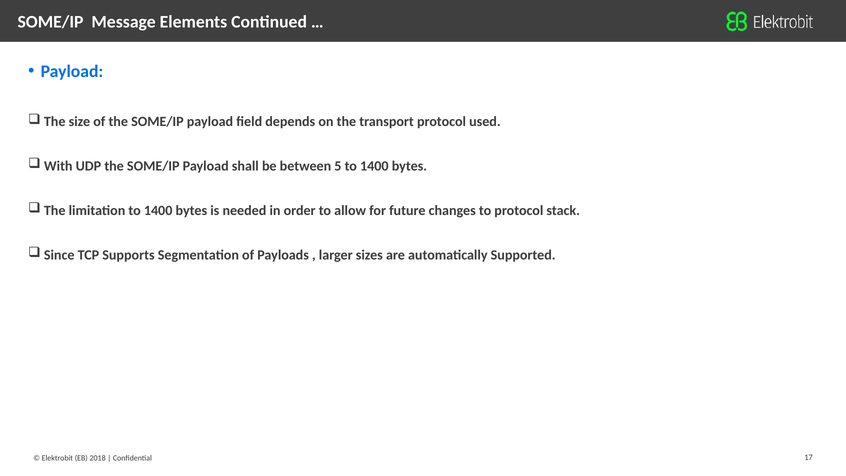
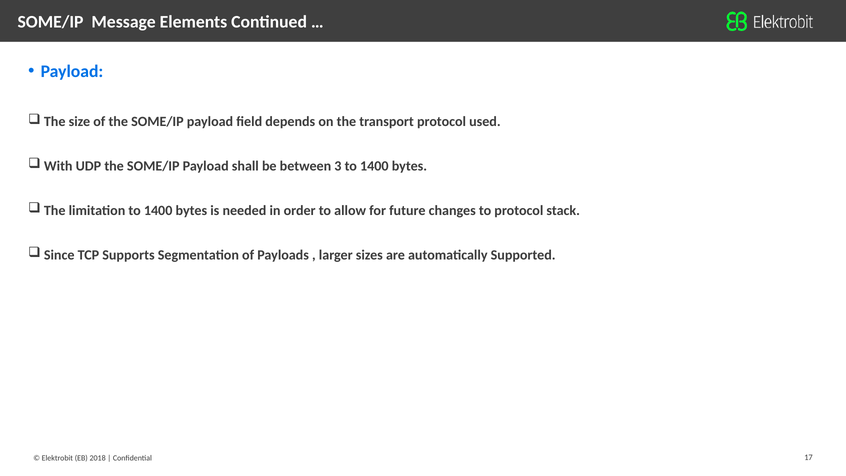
5: 5 -> 3 (338, 166)
